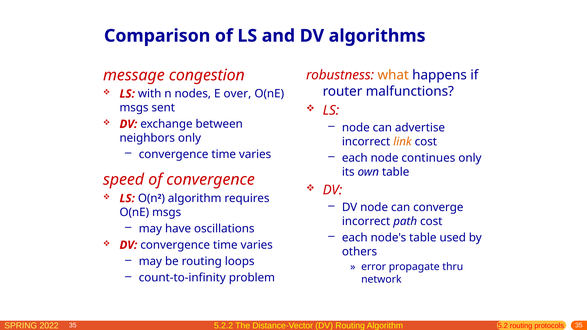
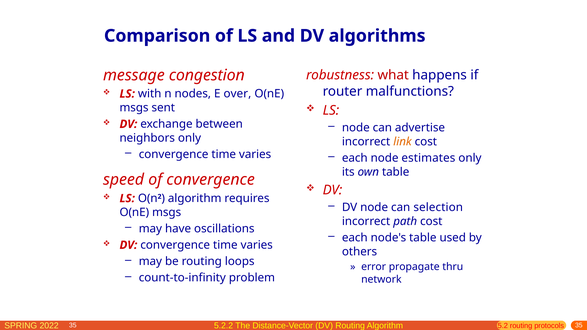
what colour: orange -> red (393, 75)
continues: continues -> estimates (428, 158)
converge: converge -> selection (438, 207)
